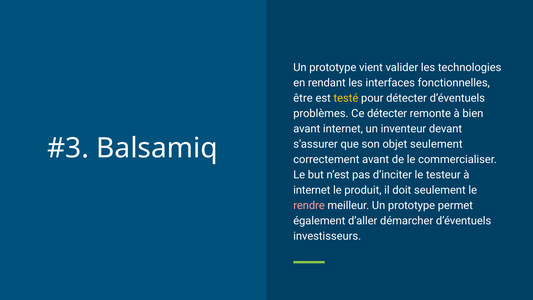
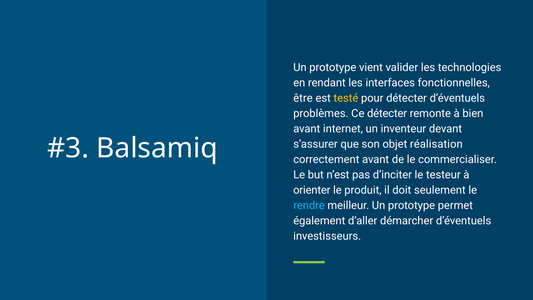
objet seulement: seulement -> réalisation (436, 144)
internet: internet -> orienter (312, 190)
rendre colour: pink -> light blue (309, 205)
